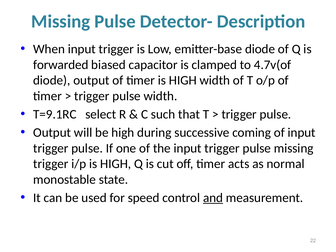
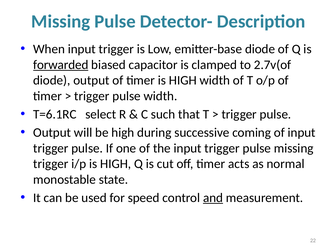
forwarded underline: none -> present (61, 65)
4.7v(of: 4.7v(of -> 2.7v(of (273, 65)
T=9.1RC: T=9.1RC -> T=6.1RC (55, 114)
